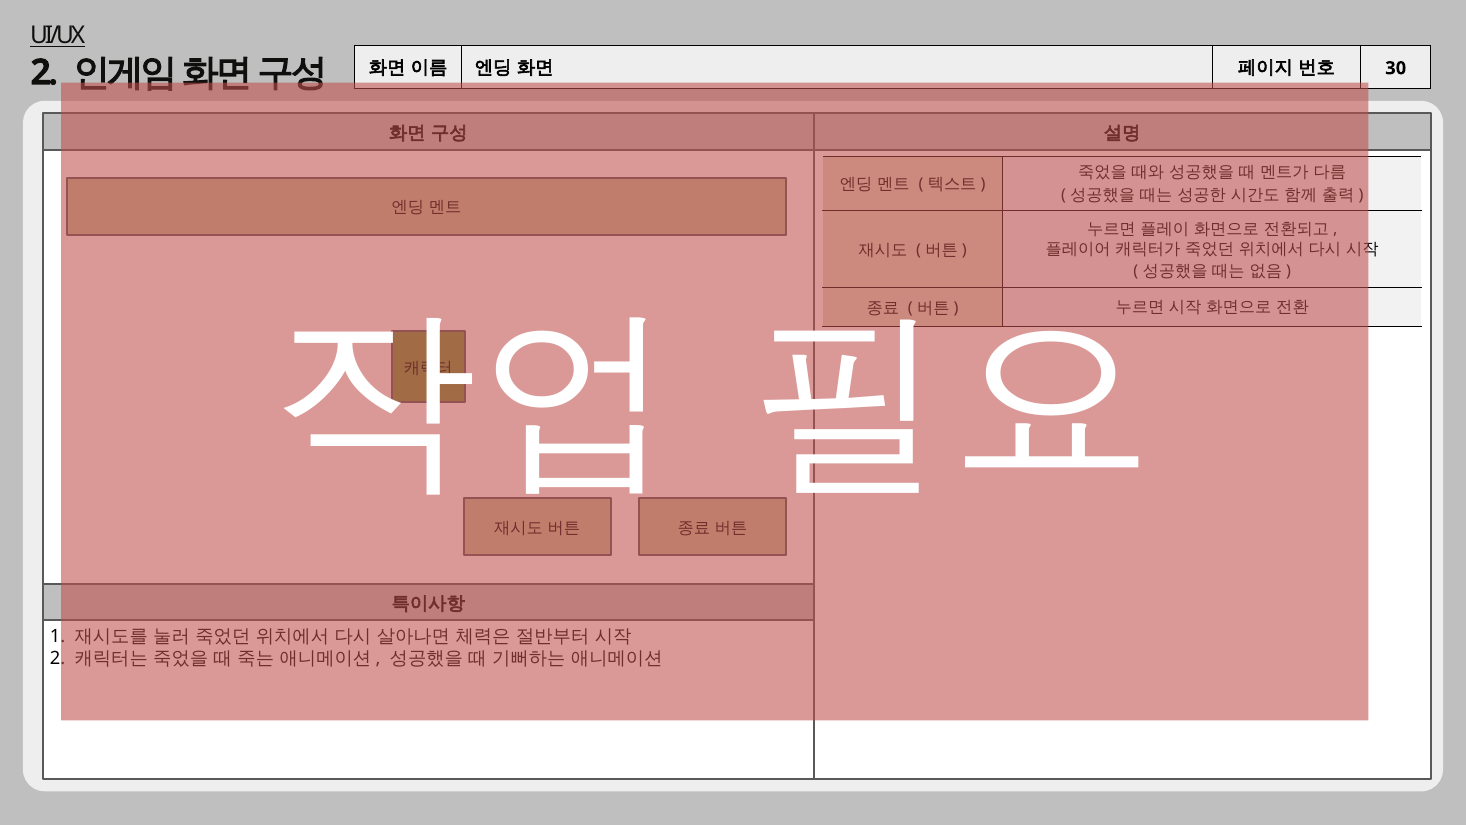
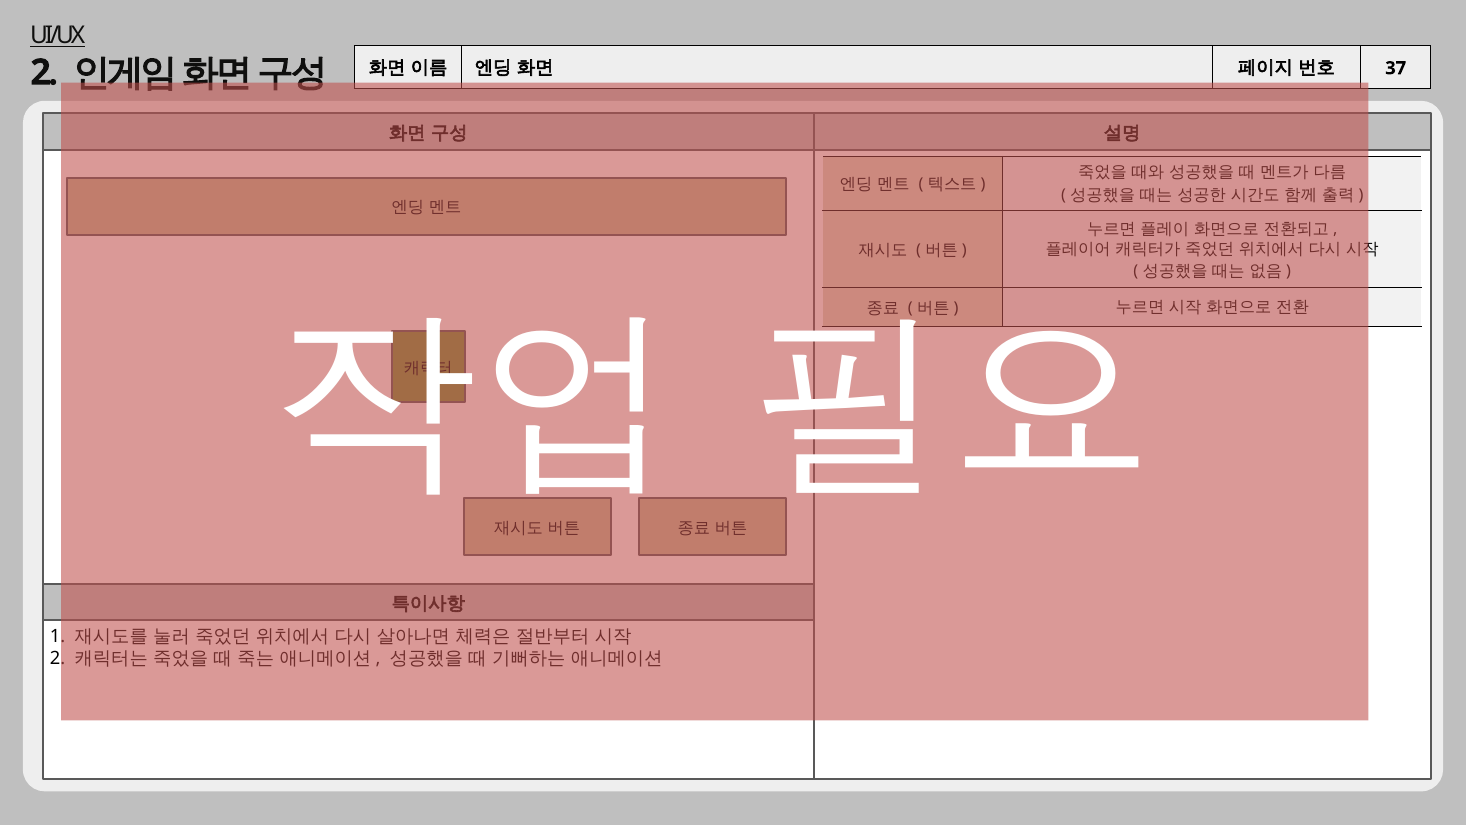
30: 30 -> 37 (1396, 68)
